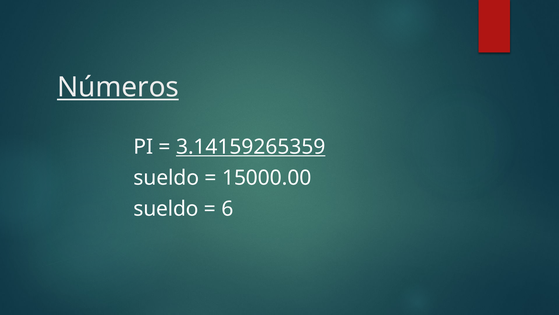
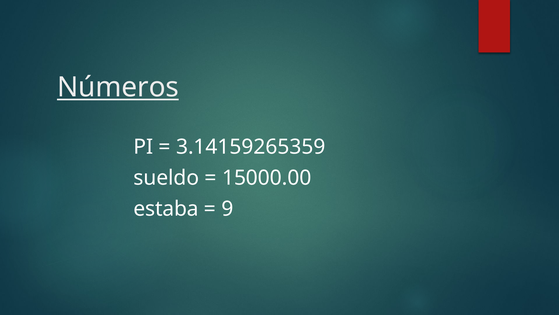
3.14159265359 underline: present -> none (251, 147)
sueldo: sueldo -> estaba (166, 209)
6: 6 -> 9 (227, 209)
